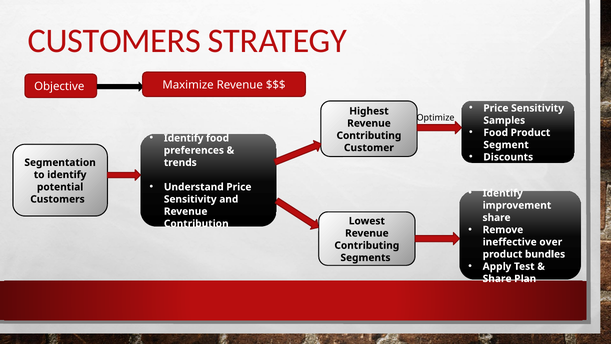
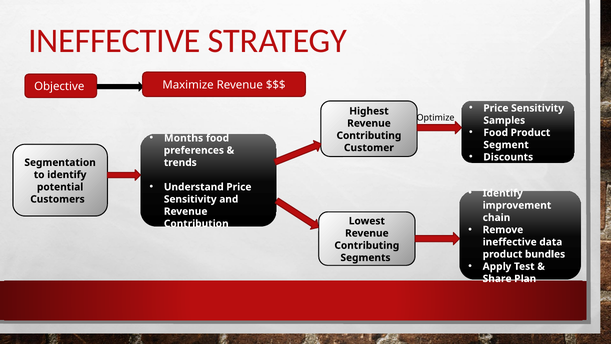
CUSTOMERS: CUSTOMERS -> INEFFECTIVE (114, 41)
Identify: Identify -> Months (184, 138)
share: share -> chain (496, 217)
over: over -> data (551, 242)
